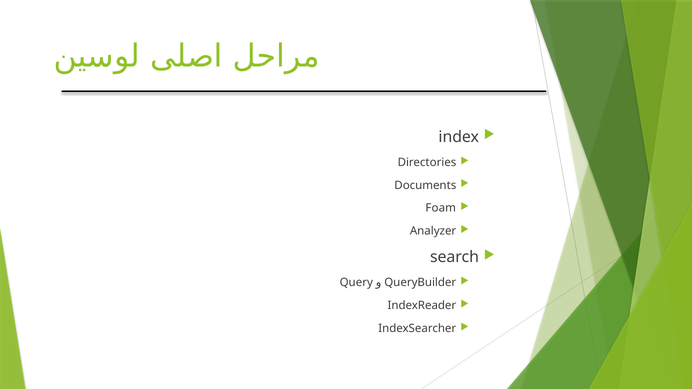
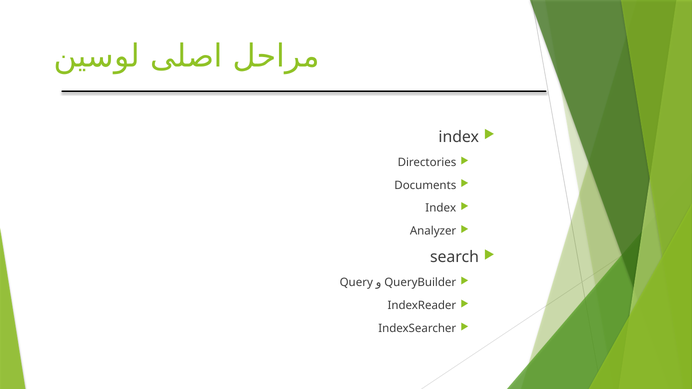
Foam: Foam -> Index (441, 208)
